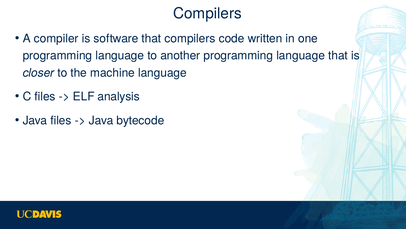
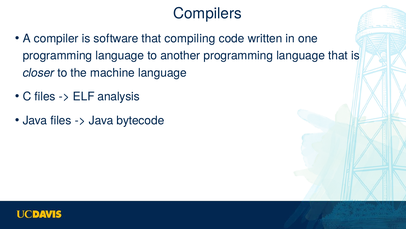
that compilers: compilers -> compiling (190, 38)
